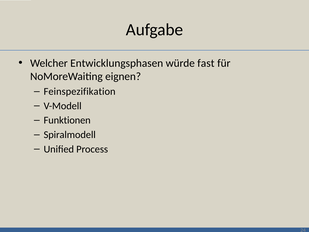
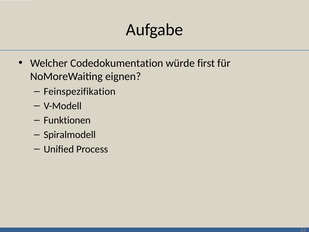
Entwicklungsphasen: Entwicklungsphasen -> Codedokumentation (117, 63)
fast: fast -> first (206, 63)
